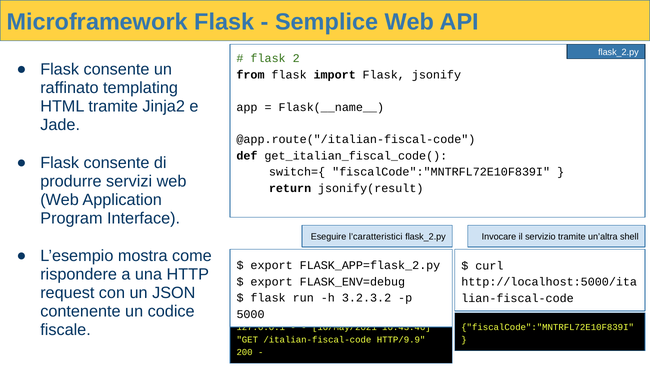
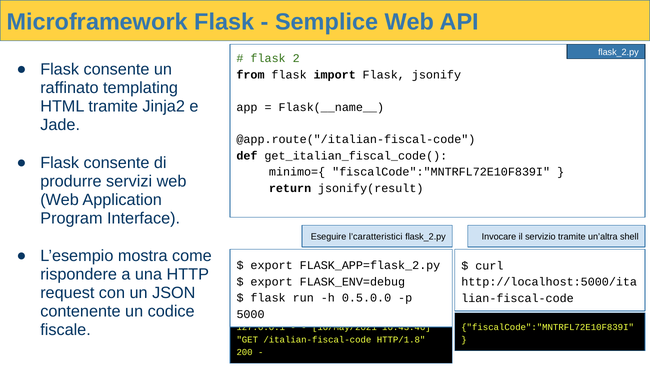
switch={: switch={ -> minimo={ (297, 172)
3.2.3.2: 3.2.3.2 -> 0.5.0.0 (367, 298)
HTTP/9.9: HTTP/9.9 -> HTTP/1.8 (401, 339)
